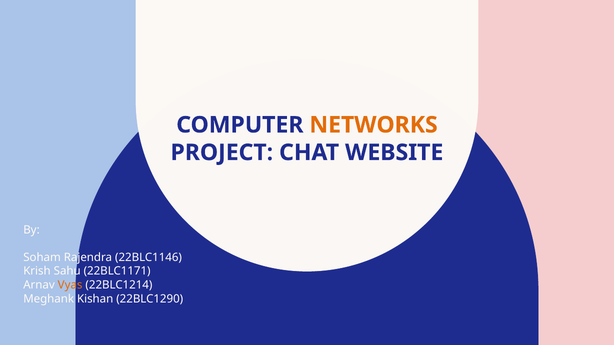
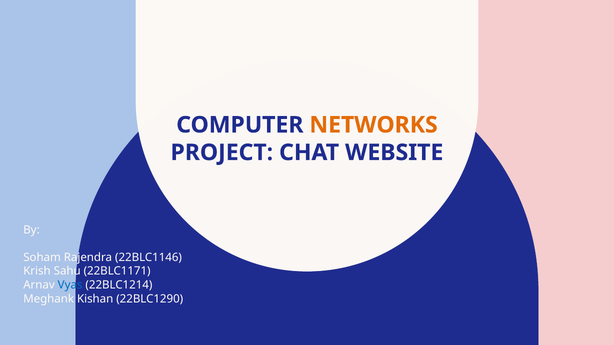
Vyas colour: orange -> blue (70, 285)
